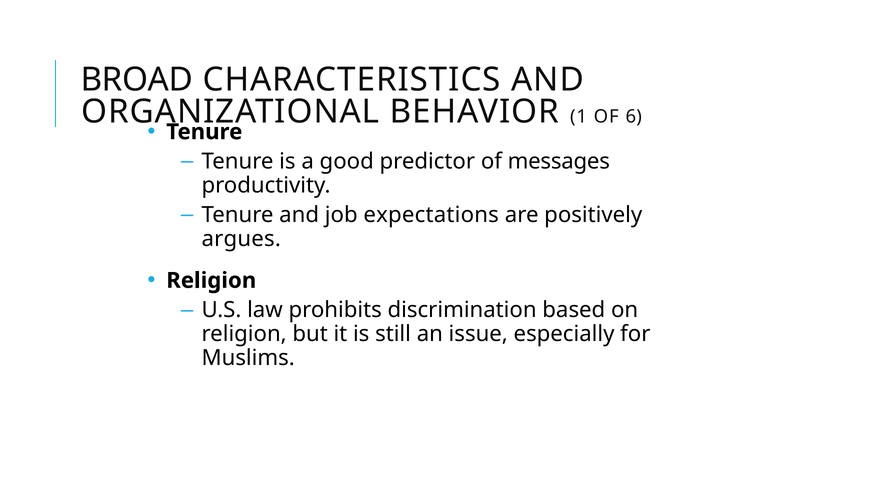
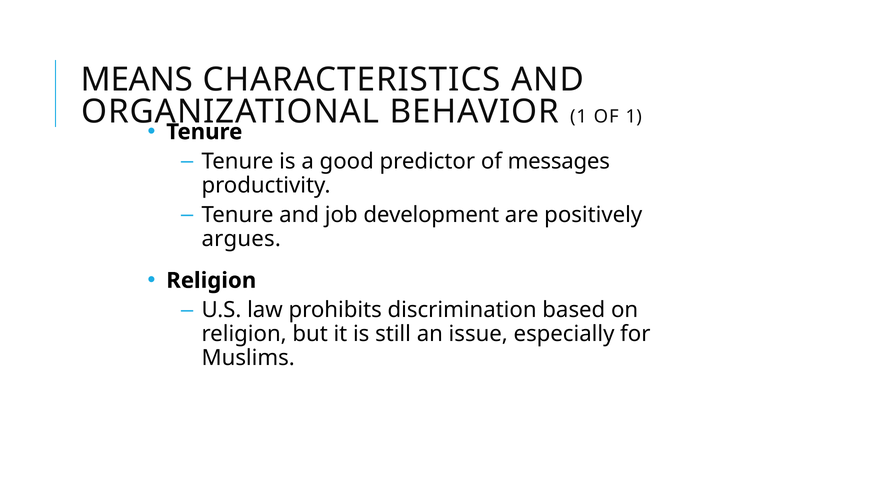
BROAD: BROAD -> MEANS (137, 80)
OF 6: 6 -> 1 (634, 117)
expectations: expectations -> development (431, 215)
